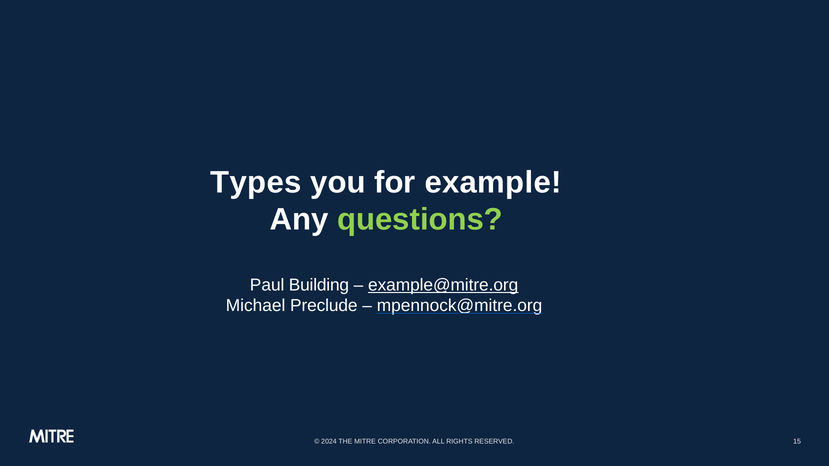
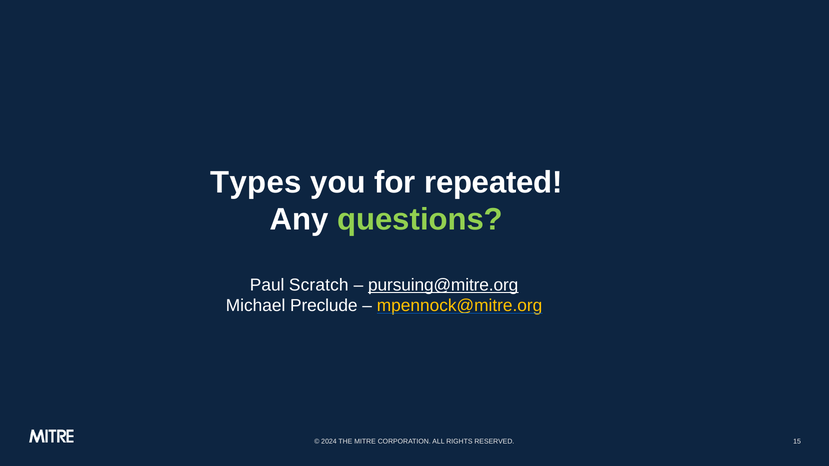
example: example -> repeated (493, 182)
Building: Building -> Scratch (319, 285)
example@mitre.org: example@mitre.org -> pursuing@mitre.org (443, 285)
mpennock@mitre.org colour: white -> yellow (460, 306)
